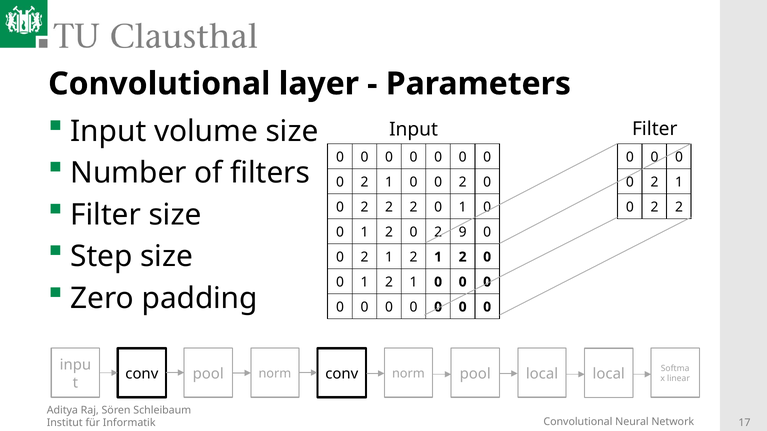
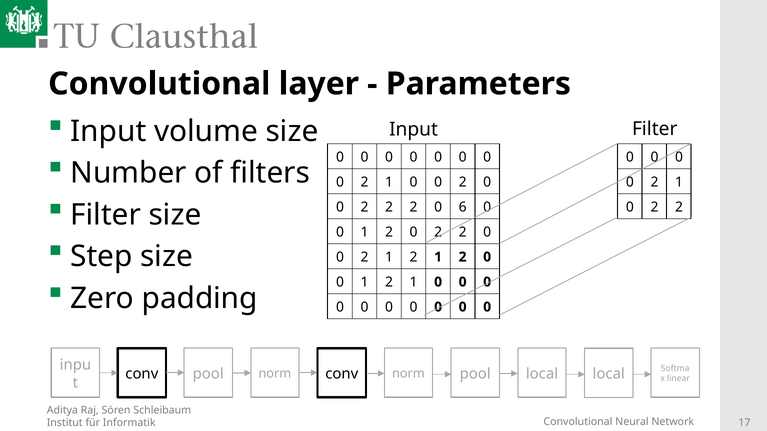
2 0 1: 1 -> 6 (463, 207)
2 0 2 9: 9 -> 2 (463, 232)
